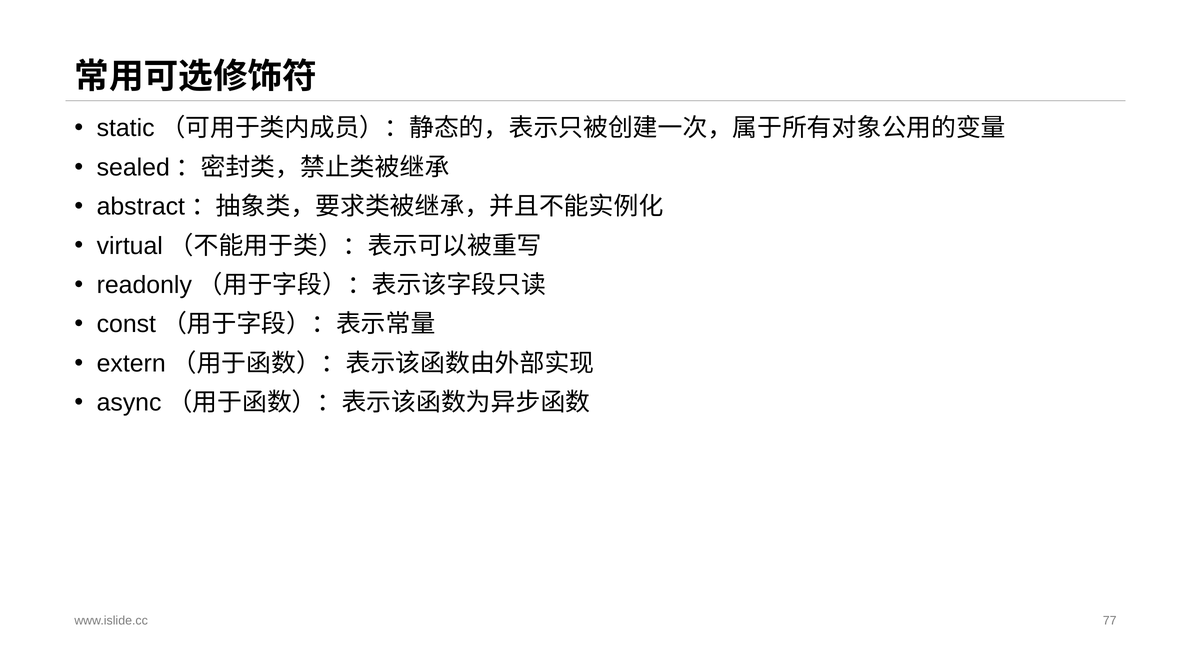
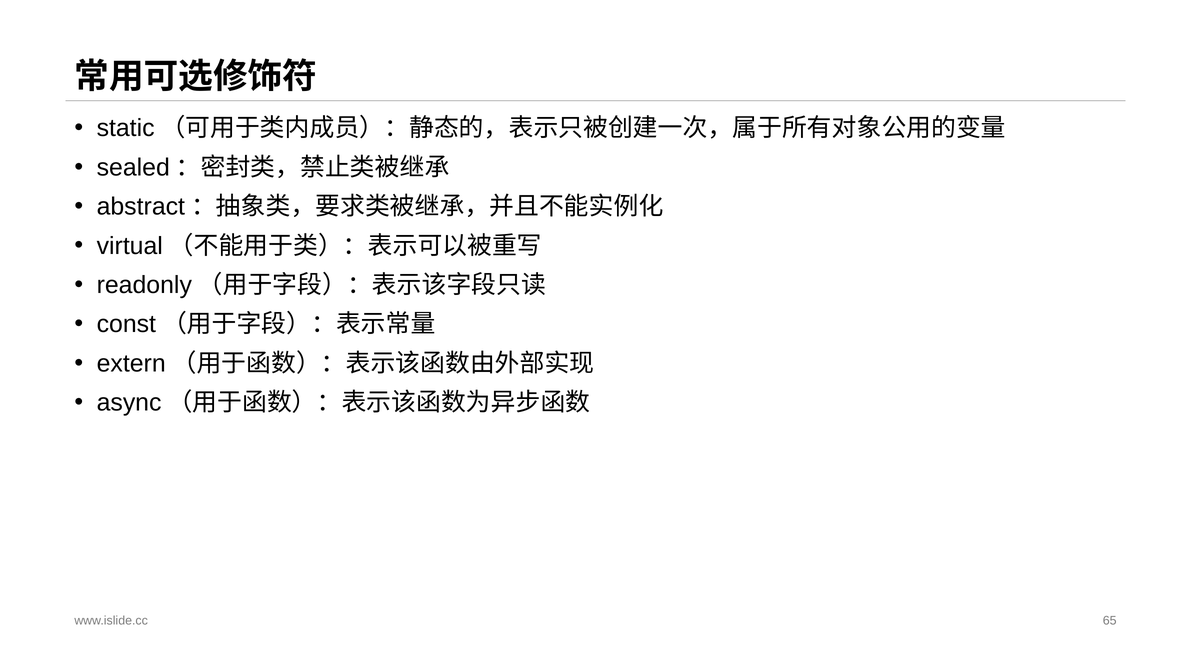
77: 77 -> 65 (1110, 621)
